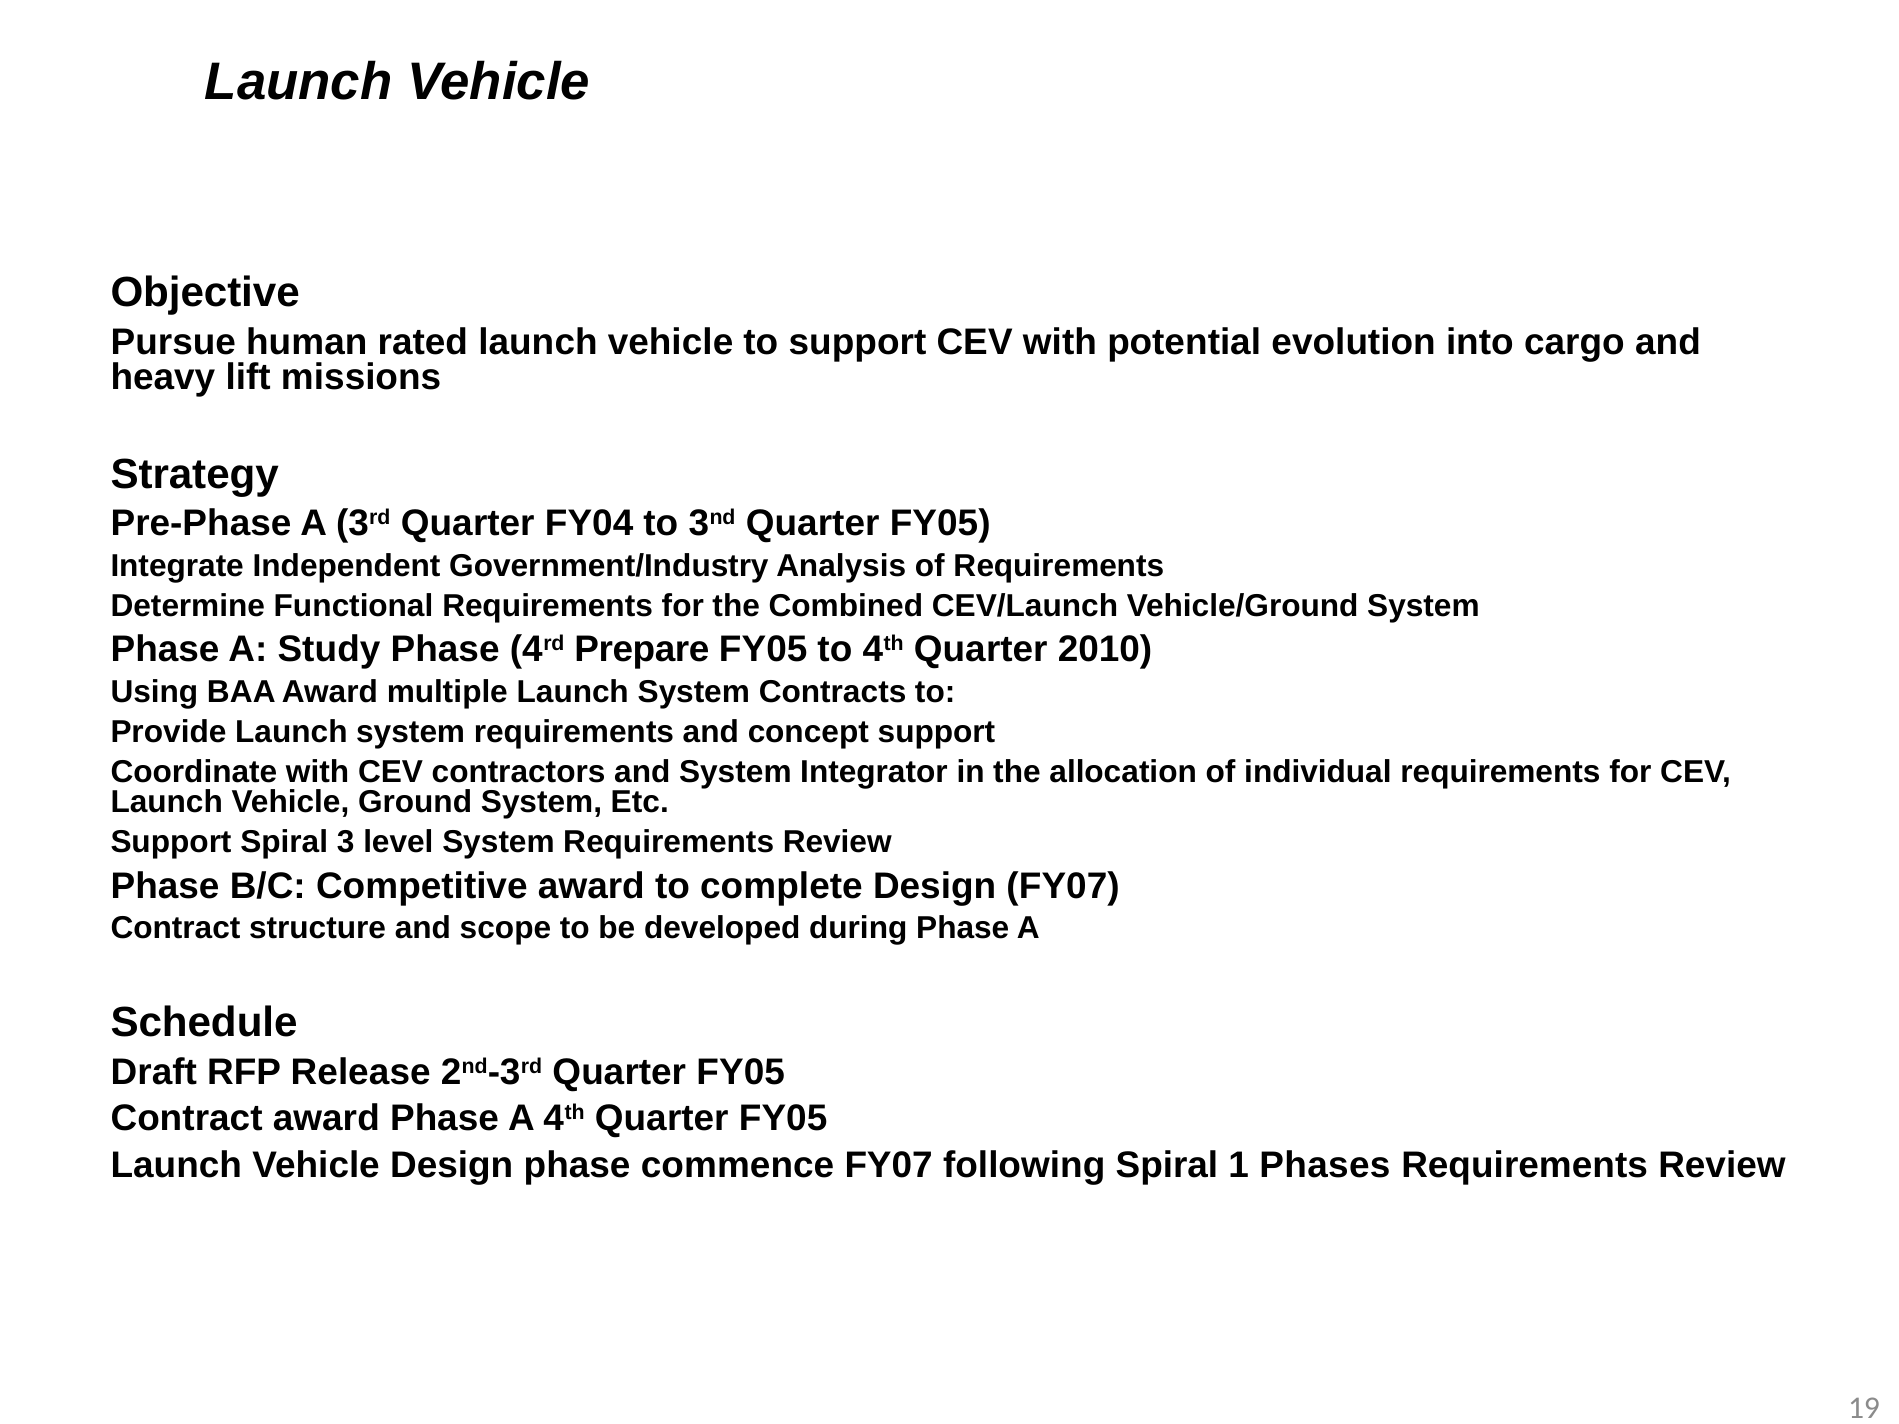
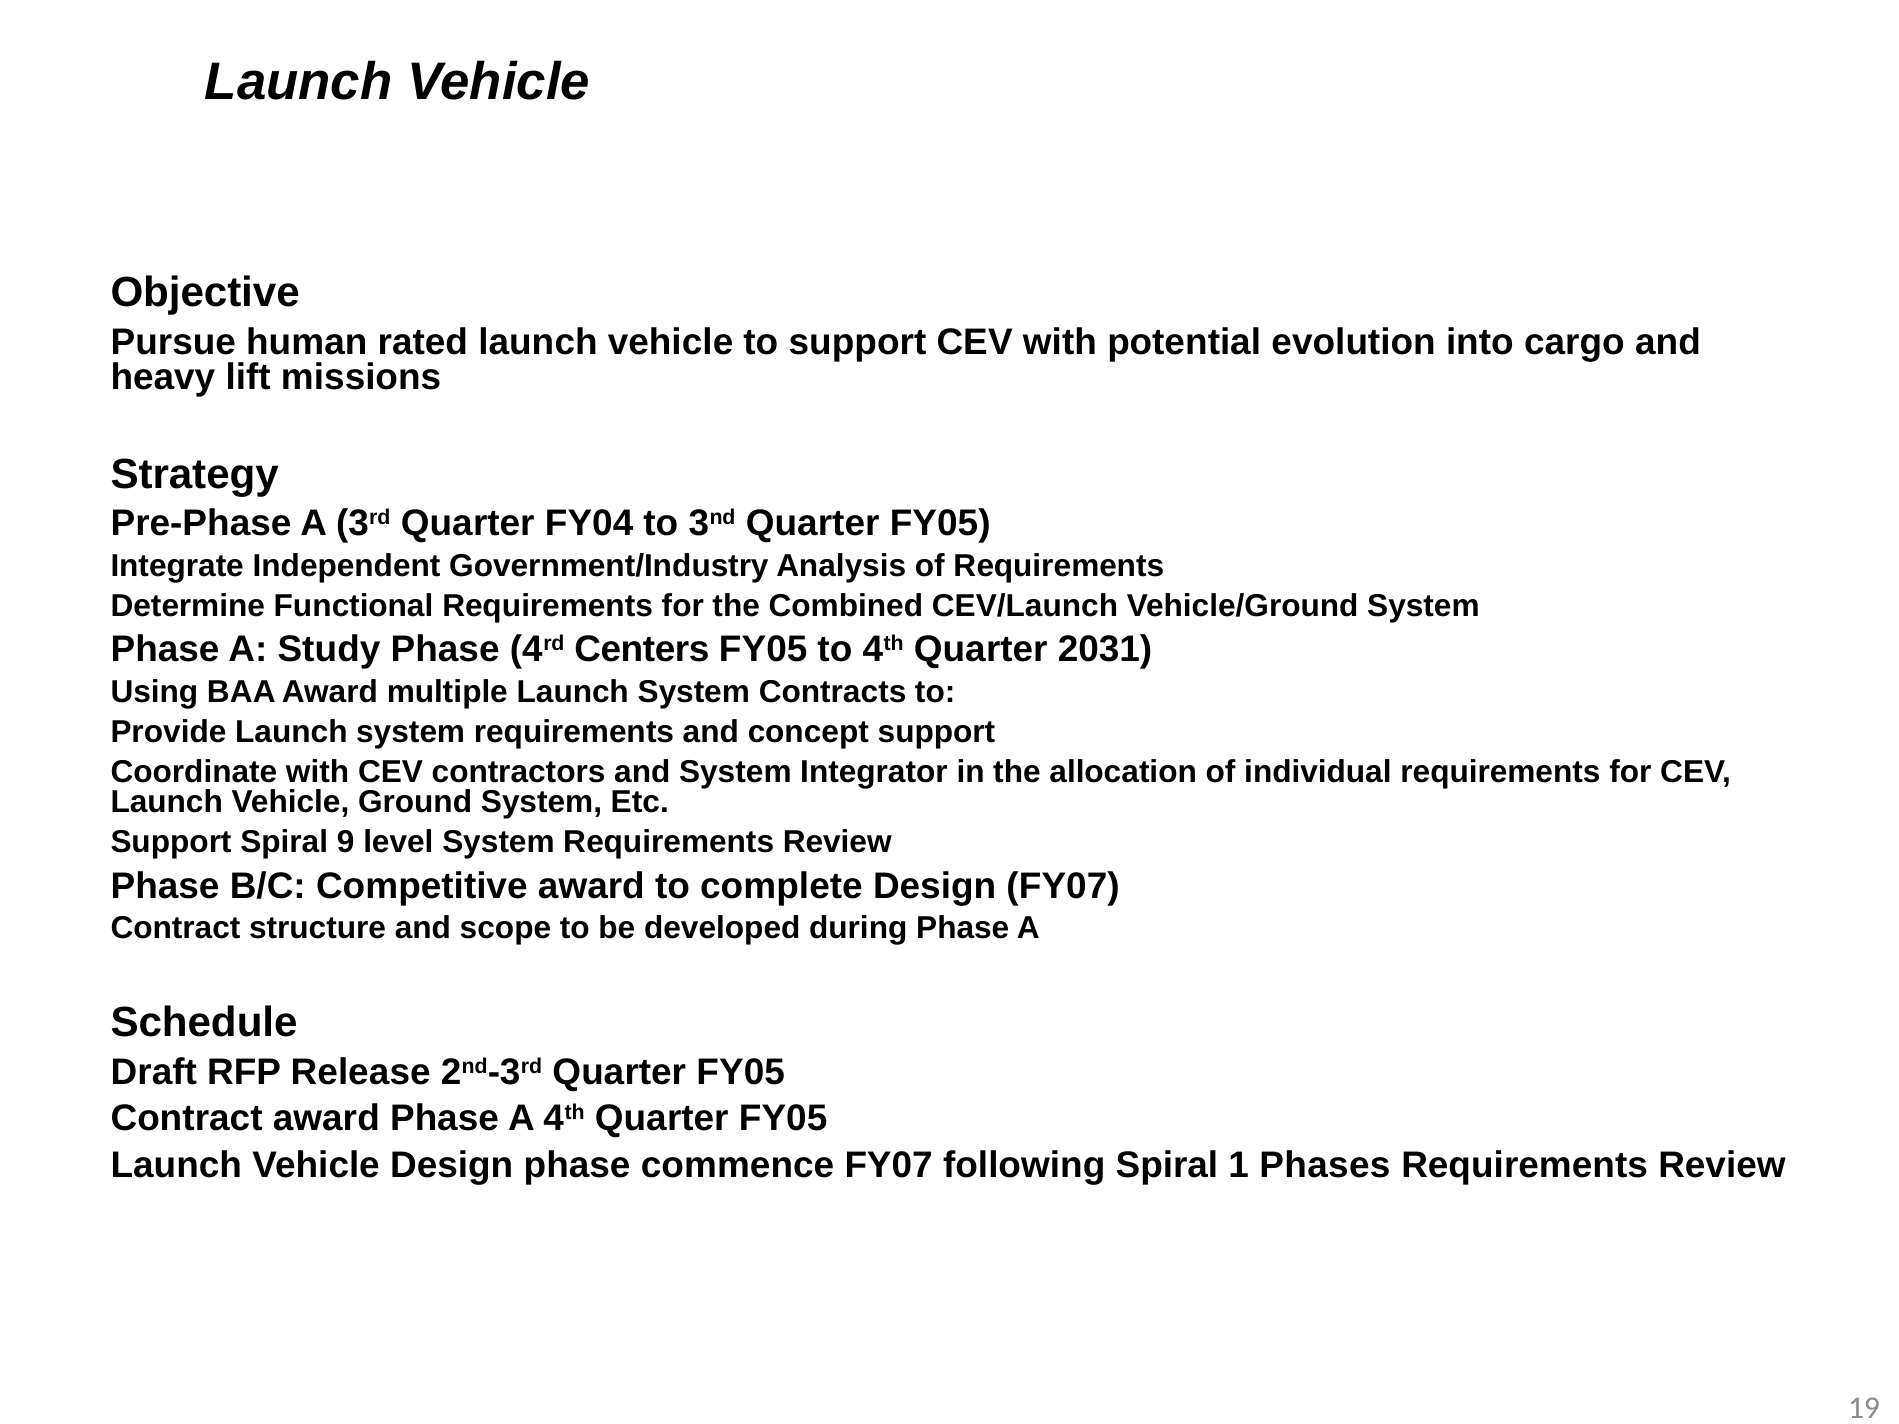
Prepare: Prepare -> Centers (642, 650)
2010: 2010 -> 2031 (1105, 650)
3: 3 -> 9 (346, 842)
